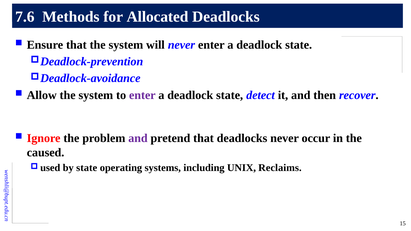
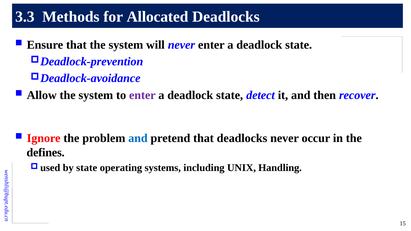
7.6: 7.6 -> 3.3 (25, 17)
and colour: purple -> blue (138, 138)
caused: caused -> defines (46, 153)
Reclaims: Reclaims -> Handling (280, 168)
